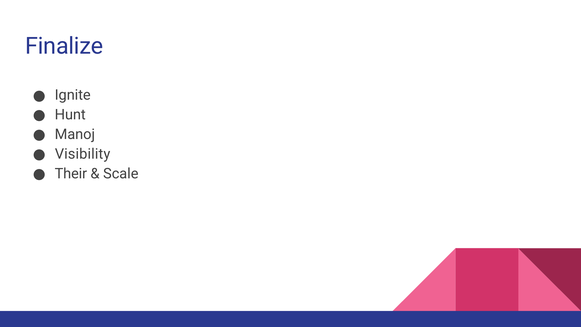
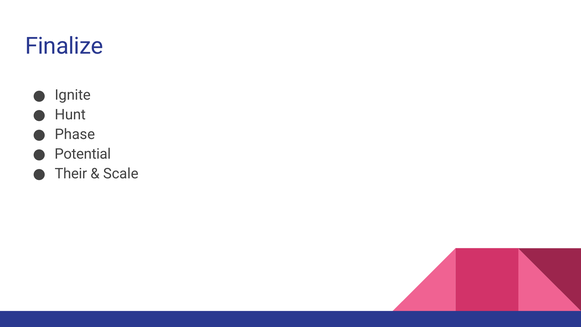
Manoj: Manoj -> Phase (75, 134)
Visibility: Visibility -> Potential (83, 154)
